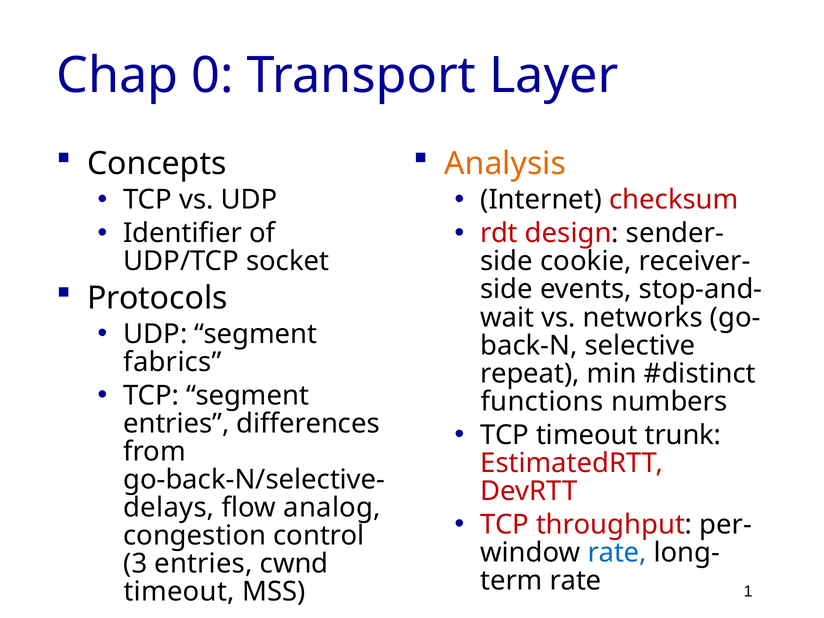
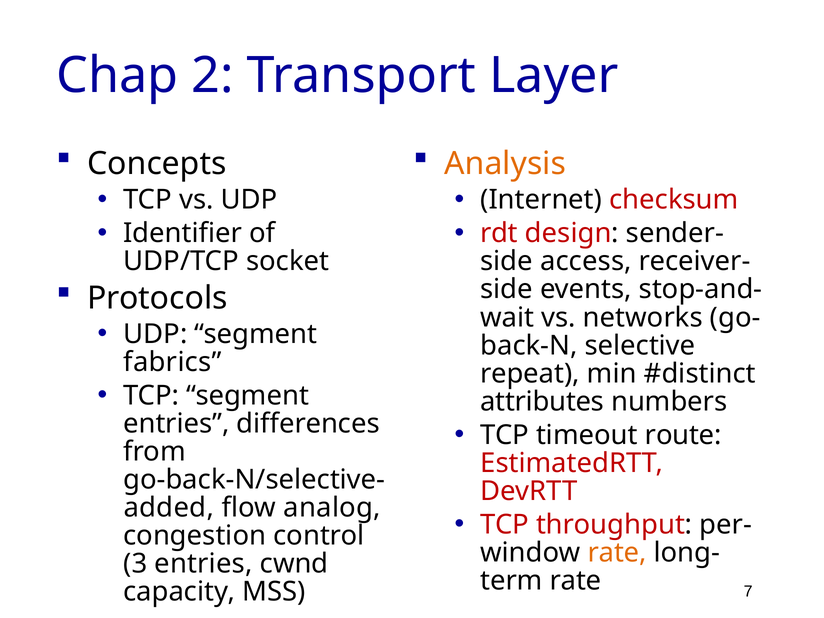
0: 0 -> 2 (213, 76)
cookie: cookie -> access (586, 261)
functions: functions -> attributes (542, 402)
trunk: trunk -> route (683, 435)
delays: delays -> added (169, 508)
rate colour: blue -> orange (617, 553)
1: 1 -> 7 (748, 592)
timeout: timeout -> capacity (179, 592)
